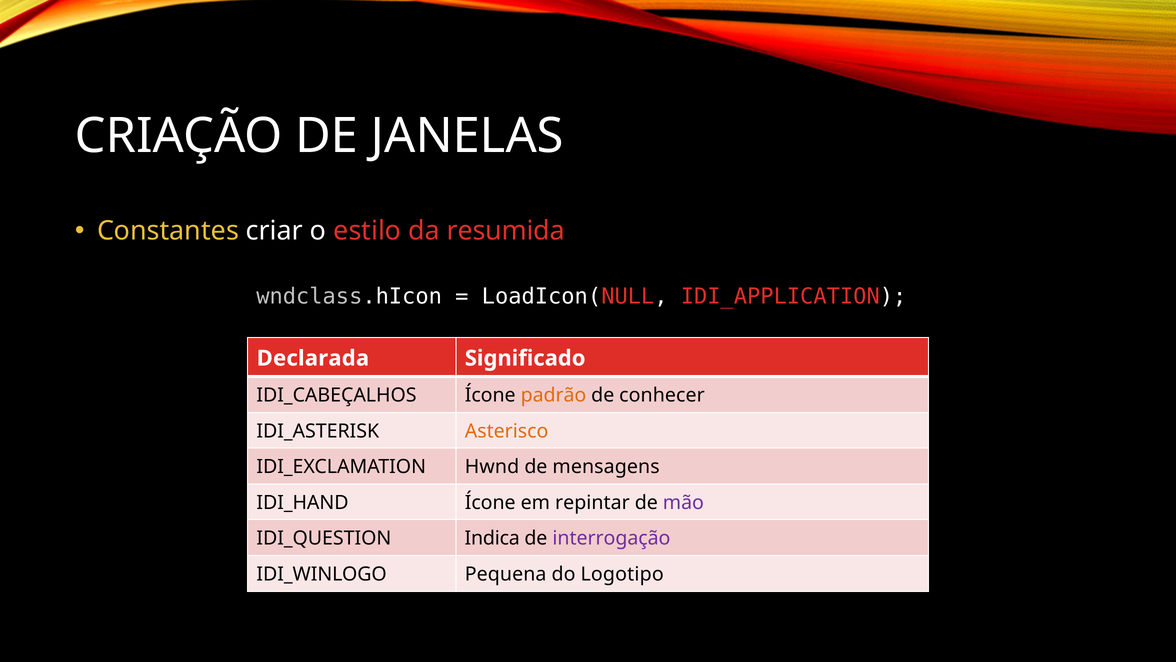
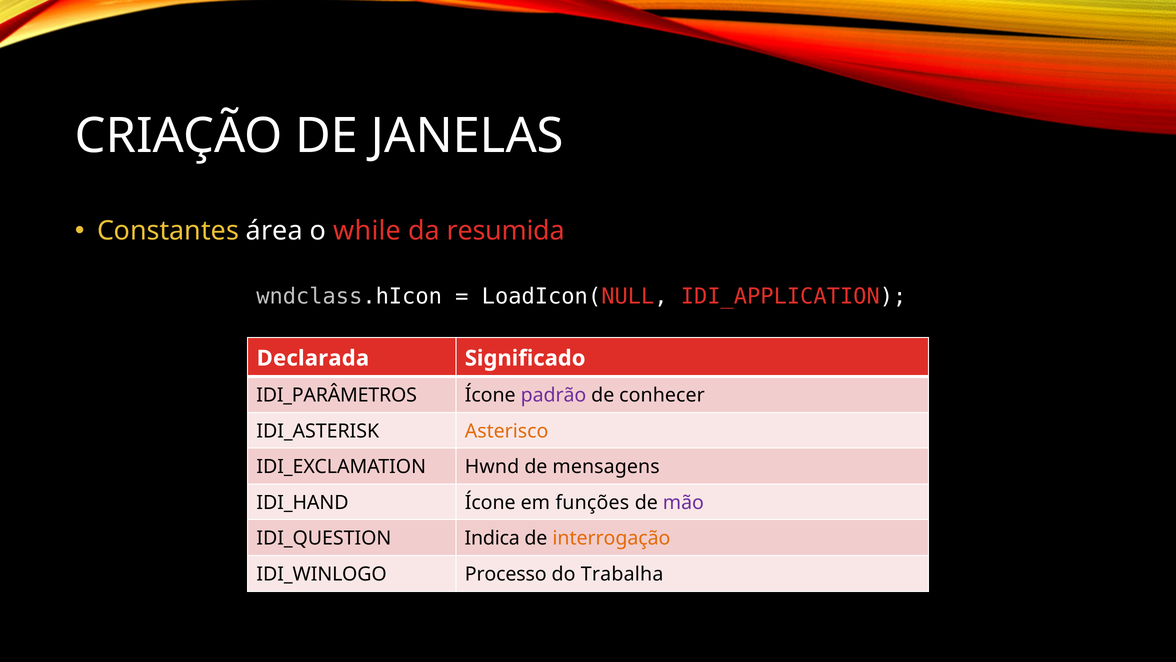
criar: criar -> área (274, 230)
estilo: estilo -> while (367, 230)
IDI_CABEÇALHOS: IDI_CABEÇALHOS -> IDI_PARÂMETROS (337, 395)
padrão colour: orange -> purple (553, 395)
repintar: repintar -> funções (592, 502)
interrogação colour: purple -> orange (611, 538)
Pequena: Pequena -> Processo (506, 574)
Logotipo: Logotipo -> Trabalha (622, 574)
